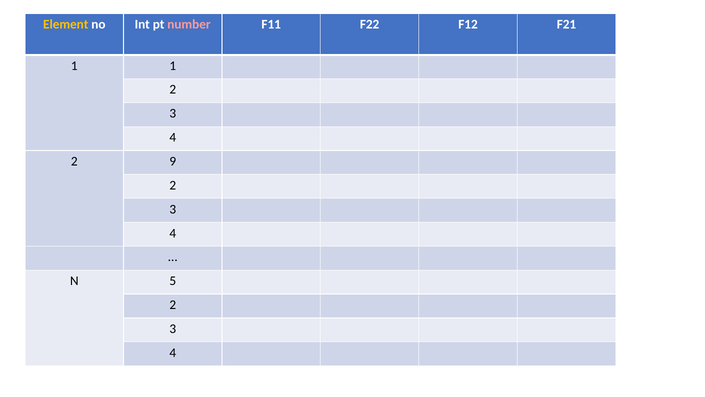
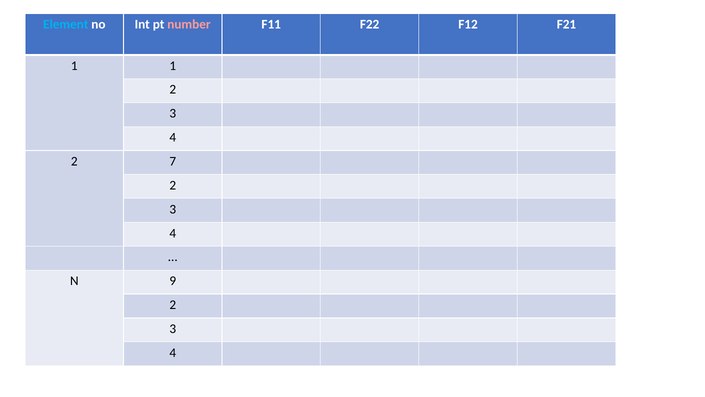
Element colour: yellow -> light blue (66, 24)
9: 9 -> 7 (173, 161)
5: 5 -> 9 (173, 281)
